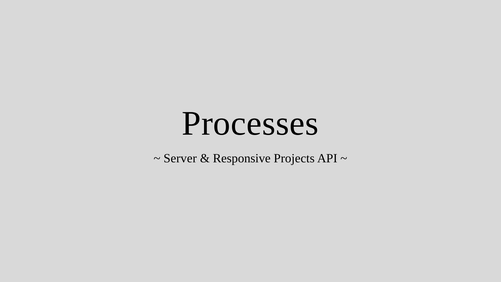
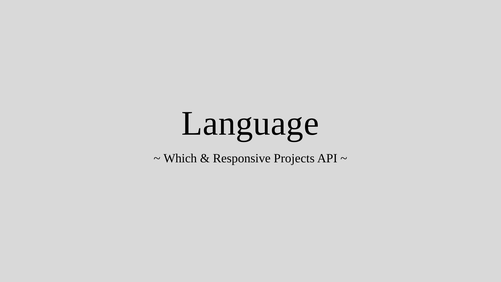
Processes: Processes -> Language (250, 124)
Server: Server -> Which (180, 158)
